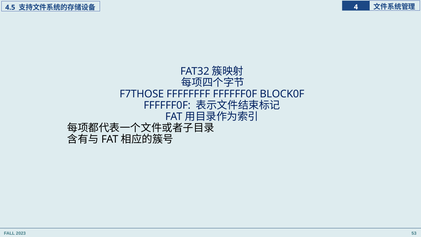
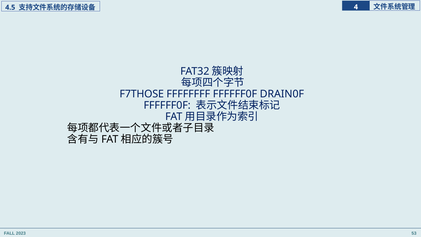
BLOCK0F: BLOCK0F -> DRAIN0F (282, 94)
